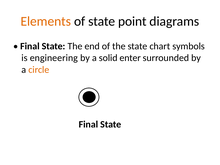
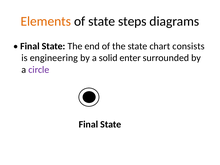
point: point -> steps (132, 21)
symbols: symbols -> consists (188, 46)
circle colour: orange -> purple (39, 70)
